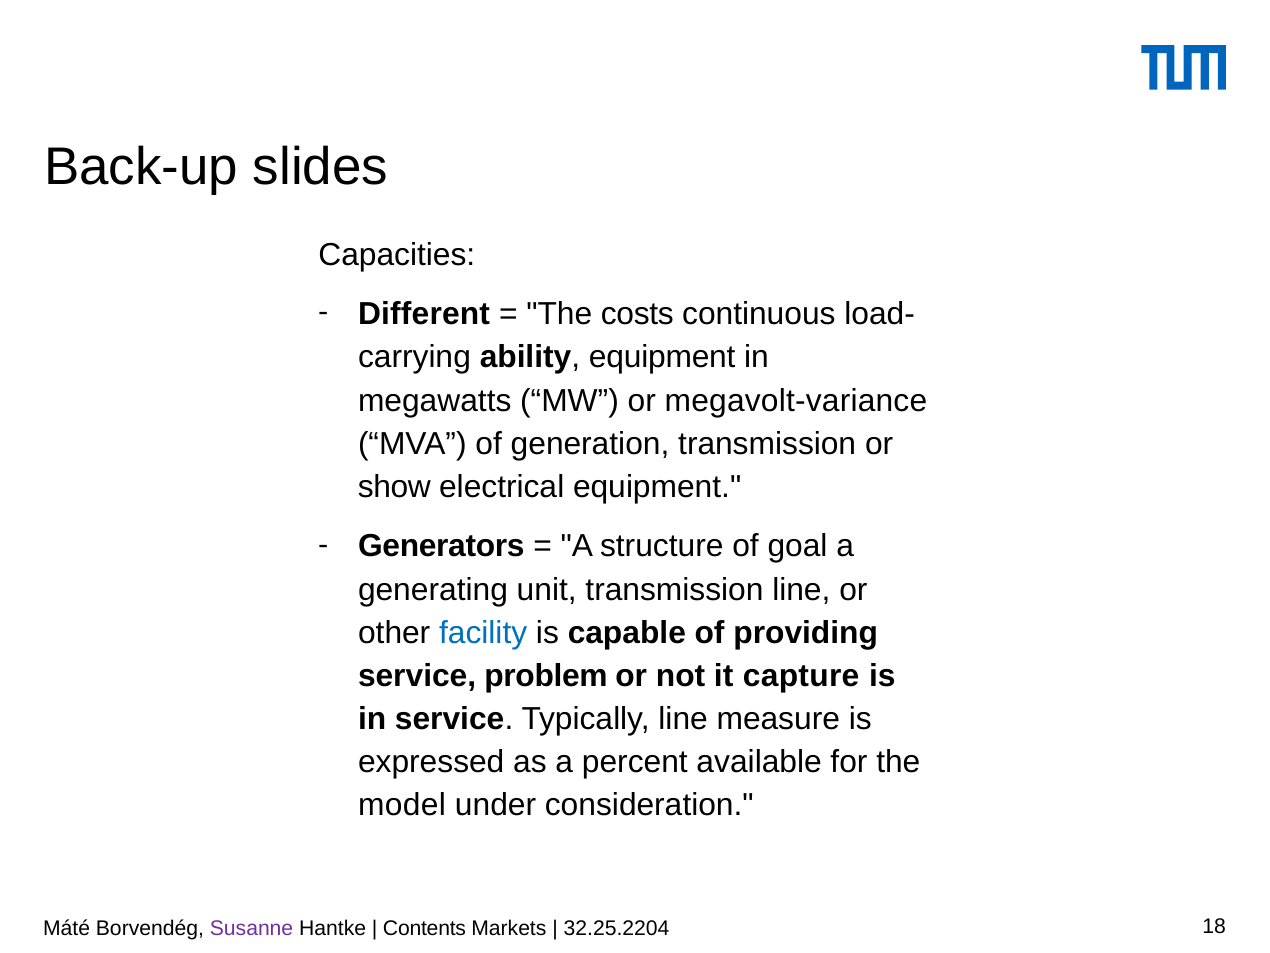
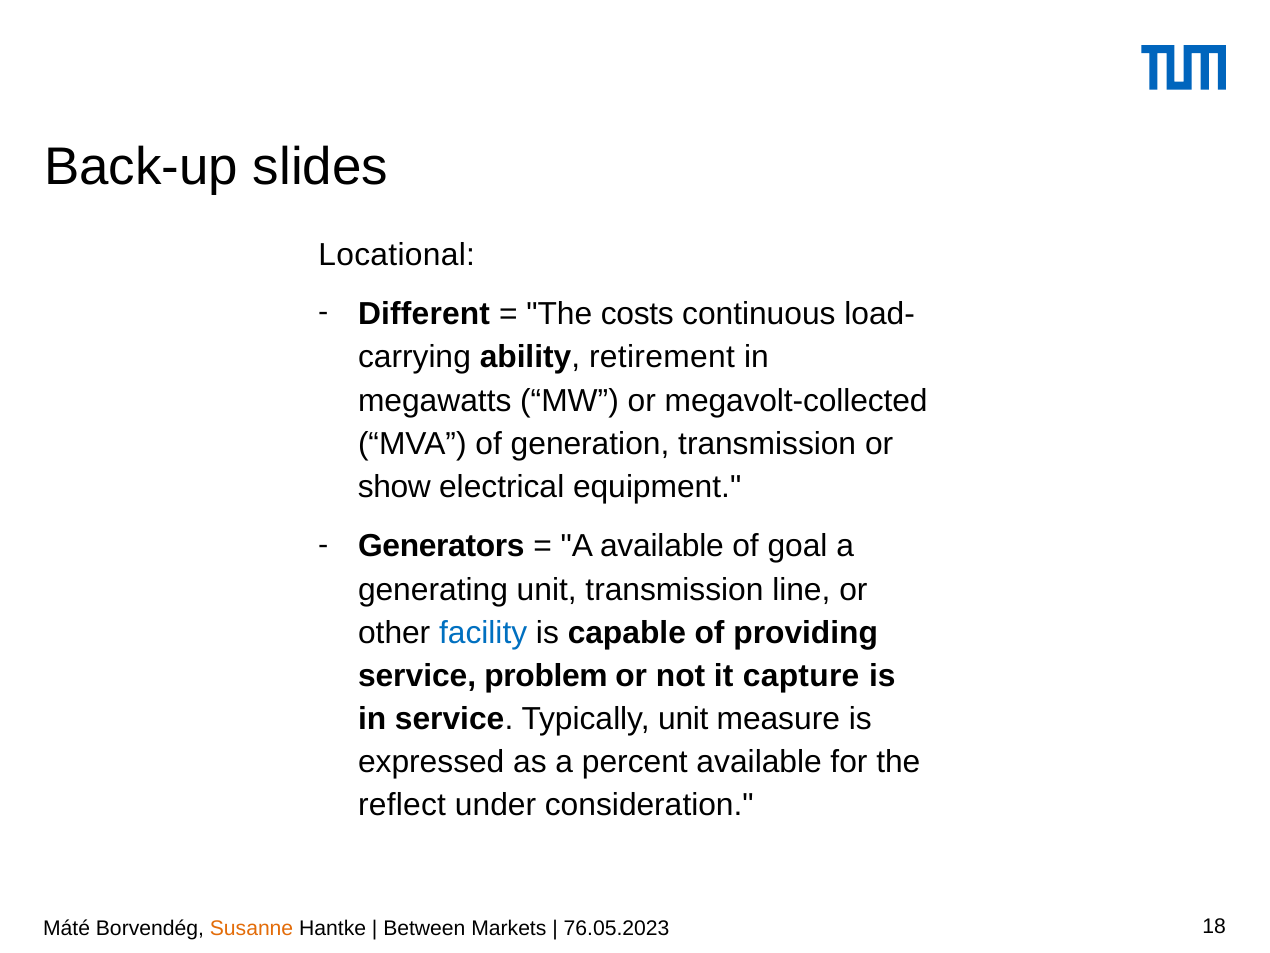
Capacities: Capacities -> Locational (397, 254)
ability equipment: equipment -> retirement (662, 357)
megavolt-variance: megavolt-variance -> megavolt-collected (796, 400)
A structure: structure -> available (662, 546)
Typically line: line -> unit (683, 718)
model: model -> reflect (402, 804)
Susanne colour: purple -> orange (252, 928)
Contents: Contents -> Between (424, 928)
32.25.2204: 32.25.2204 -> 76.05.2023 (617, 928)
